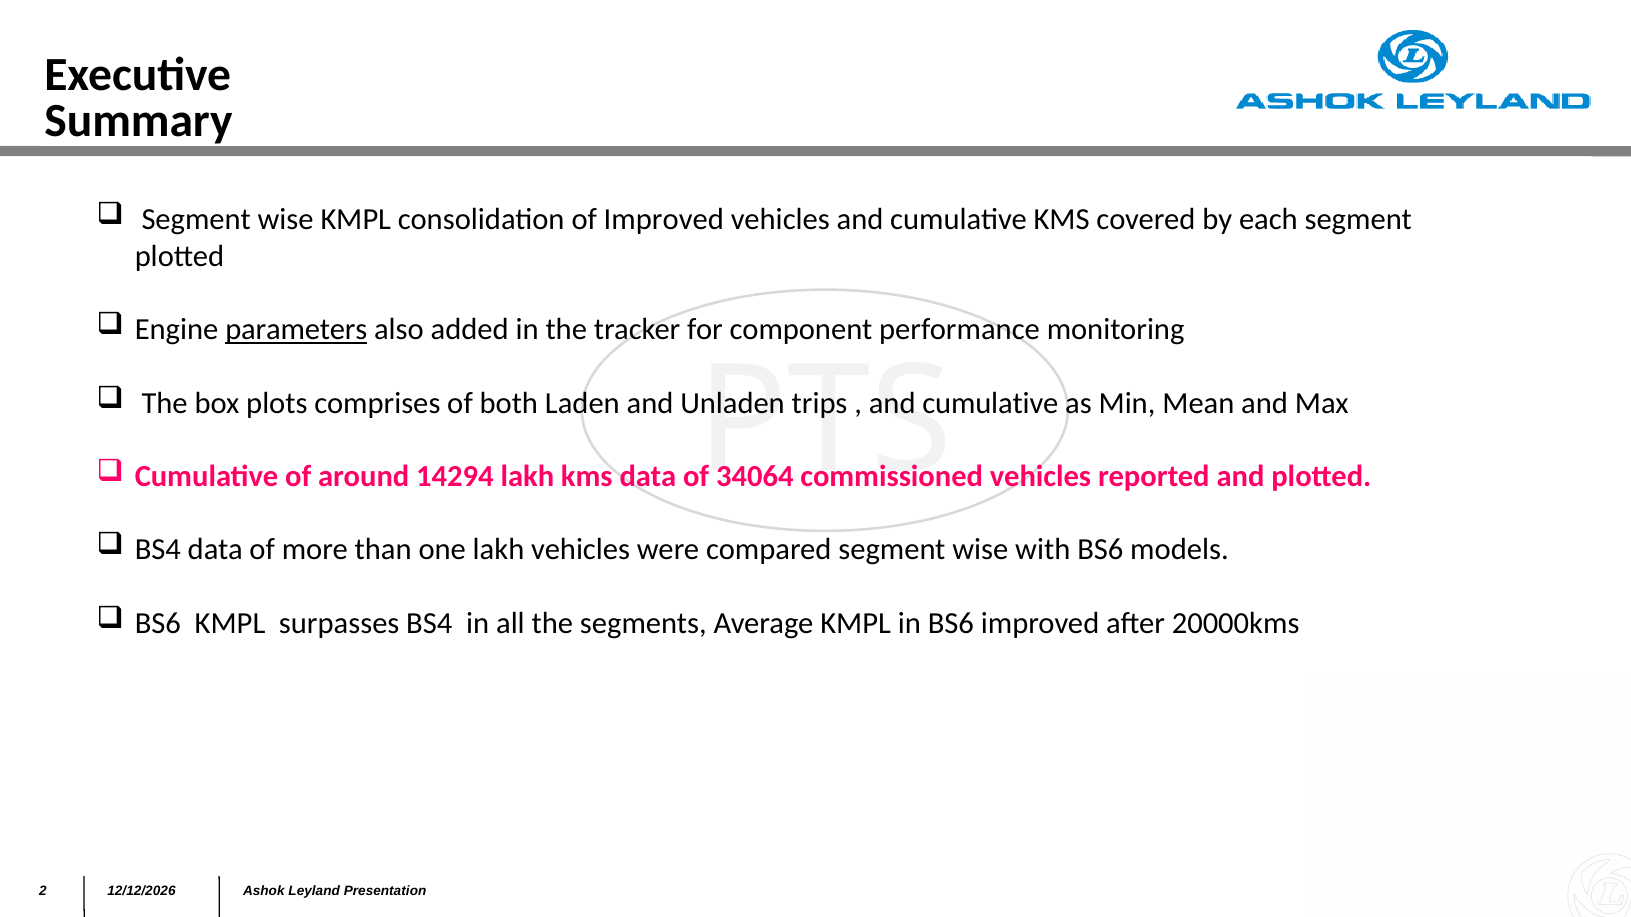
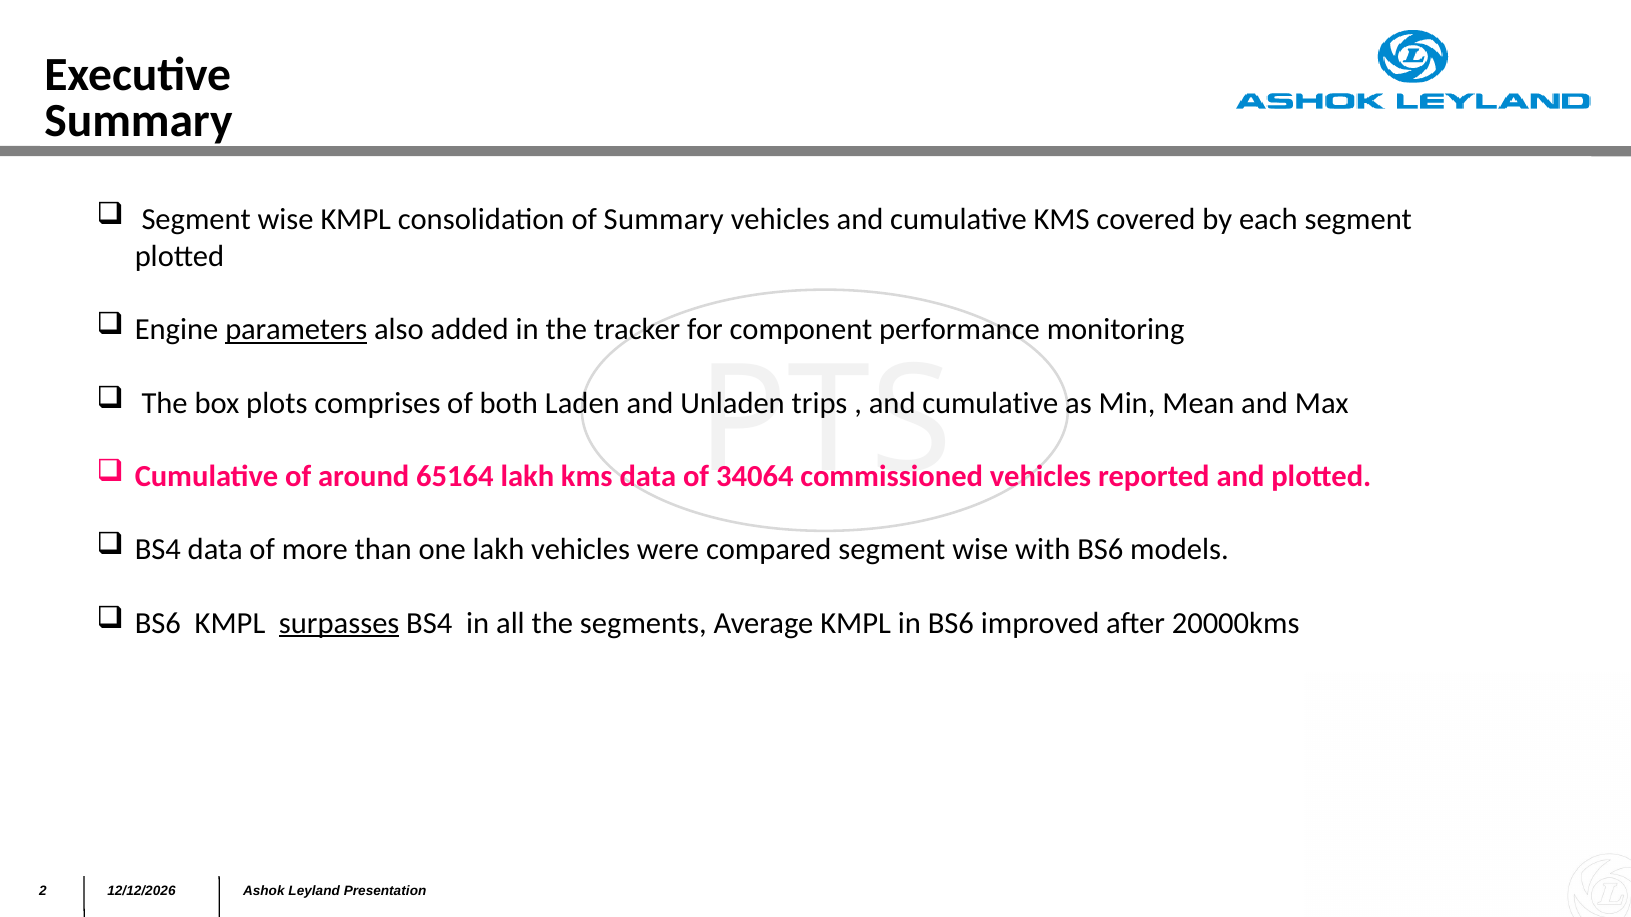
of Improved: Improved -> Summary (664, 220)
14294: 14294 -> 65164 (455, 477)
surpasses underline: none -> present (339, 623)
